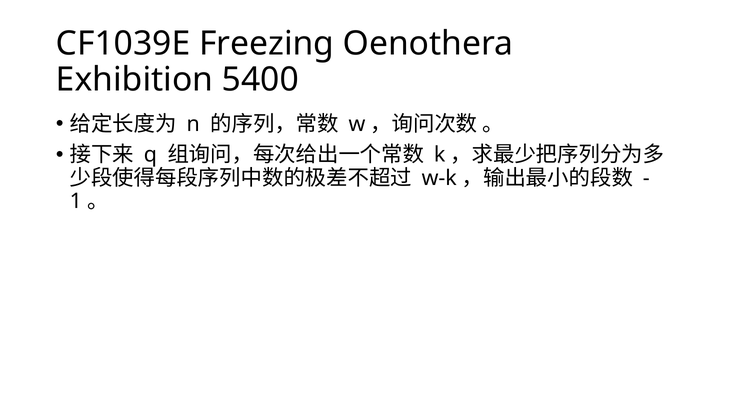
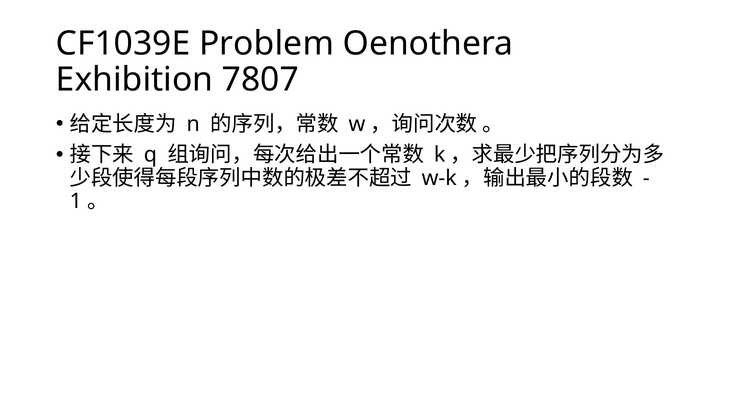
Freezing: Freezing -> Problem (267, 43)
5400: 5400 -> 7807 (260, 80)
